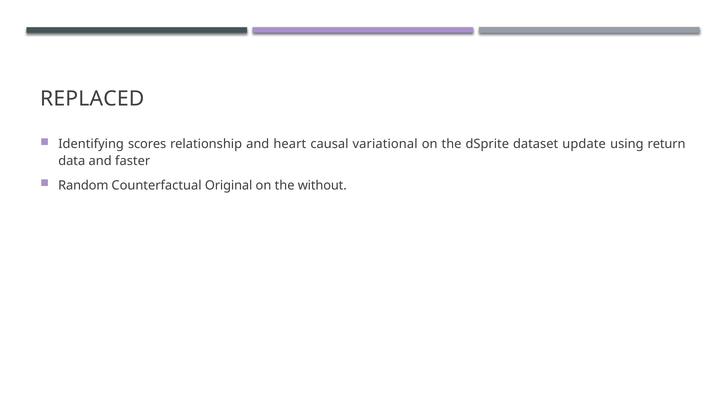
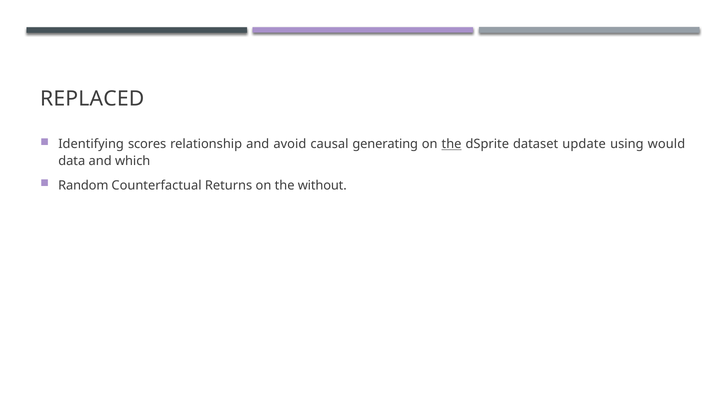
heart: heart -> avoid (290, 144)
variational: variational -> generating (385, 144)
the underline: none -> present (452, 144)
return: return -> would (666, 144)
faster: faster -> which (133, 161)
Original: Original -> Returns (229, 185)
